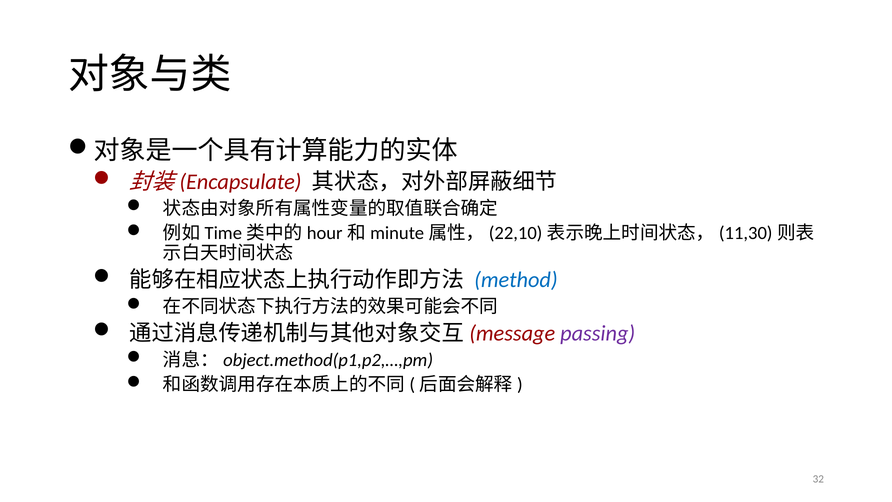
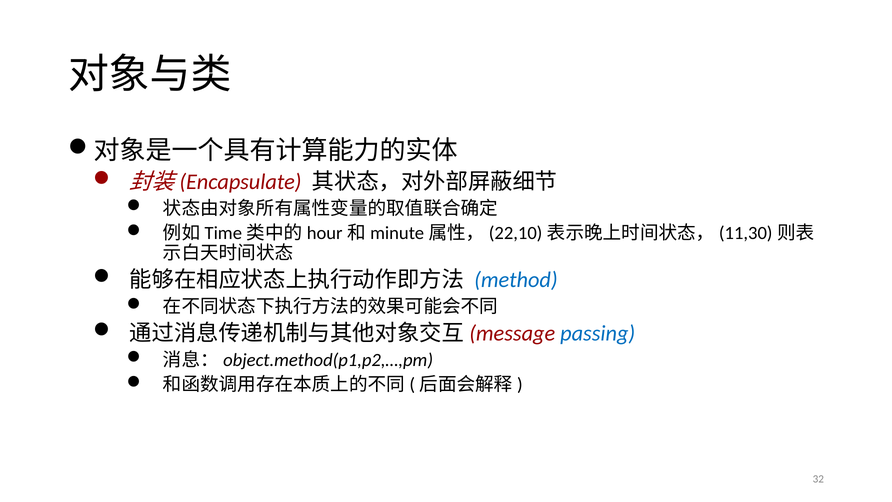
passing colour: purple -> blue (598, 333)
